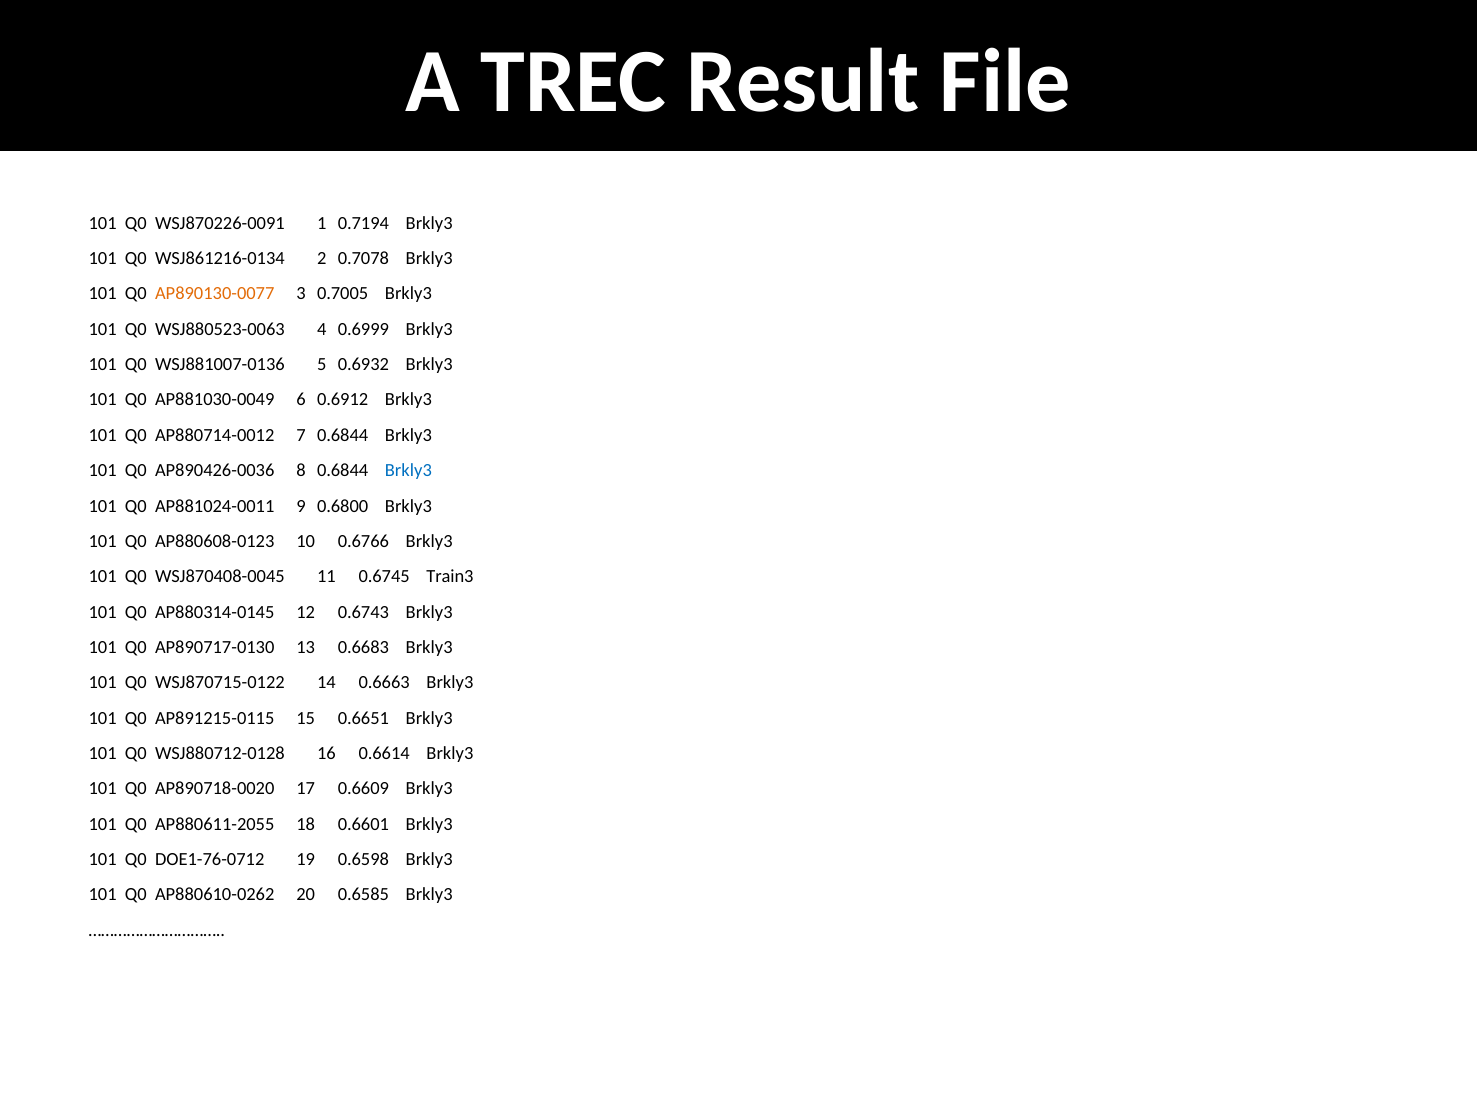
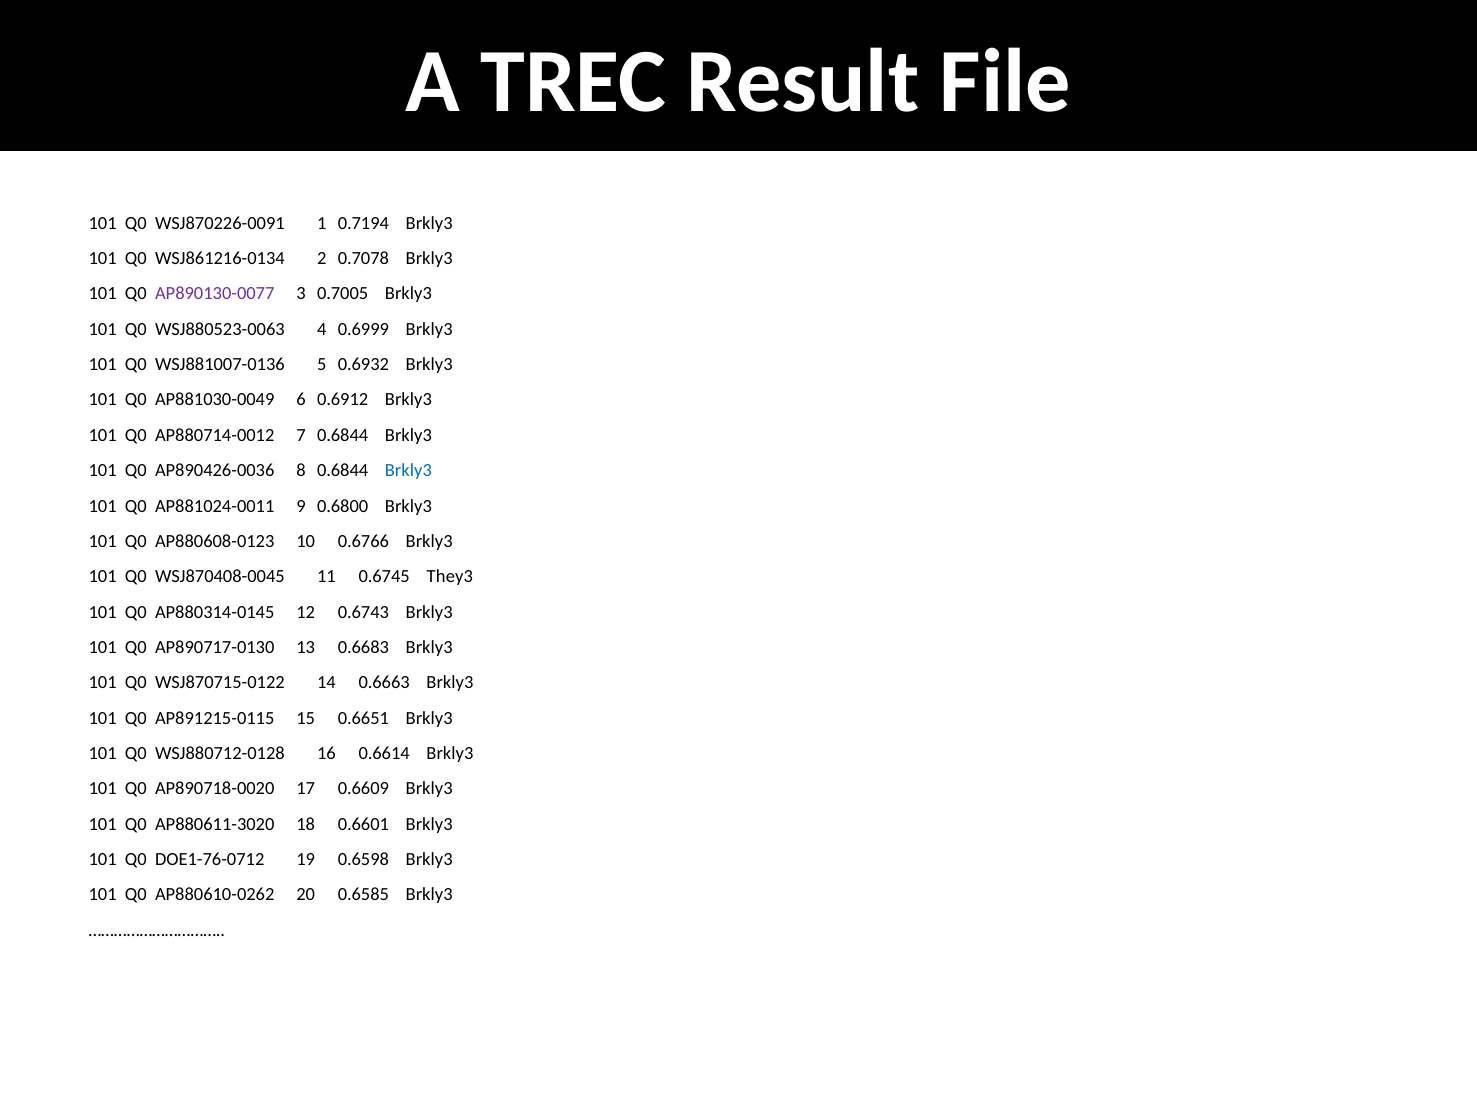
AP890130-0077 colour: orange -> purple (215, 294)
Train3: Train3 -> They3 (450, 576)
AP880611-2055: AP880611-2055 -> AP880611-3020 (215, 824)
